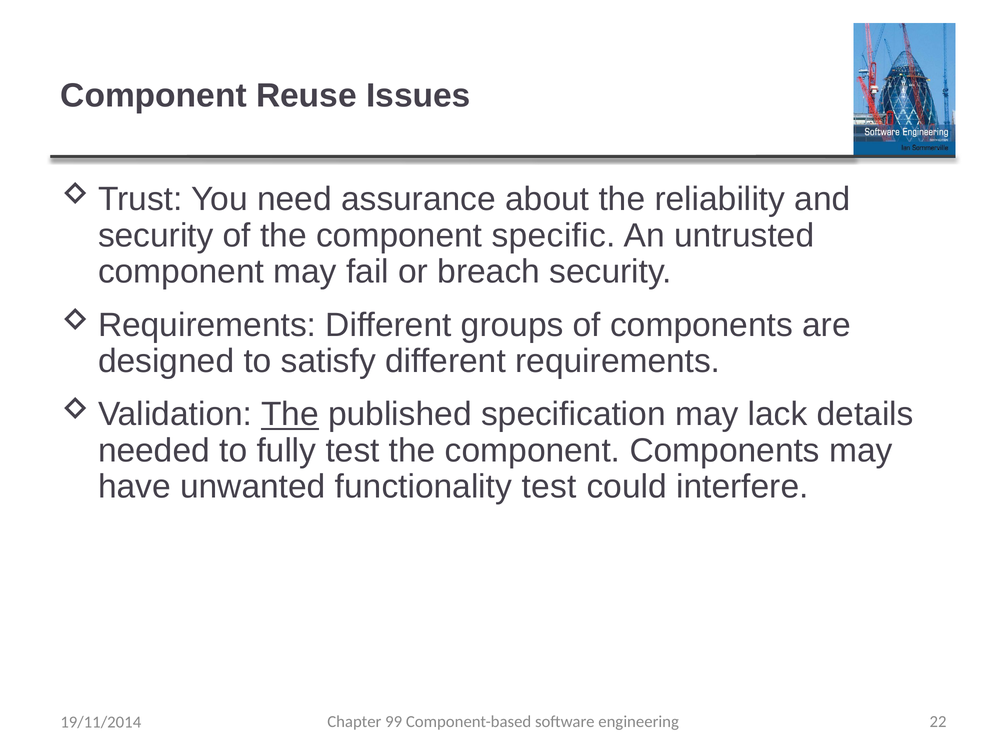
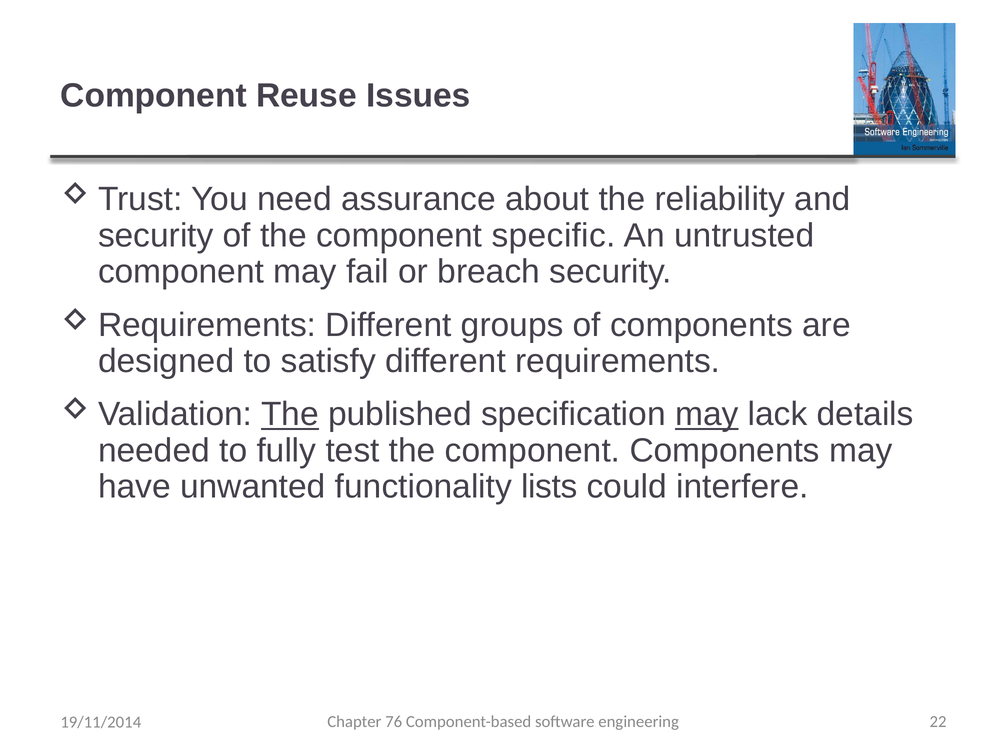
may underline: none -> present (707, 414)
functionality test: test -> lists (549, 486)
99: 99 -> 76 (394, 721)
